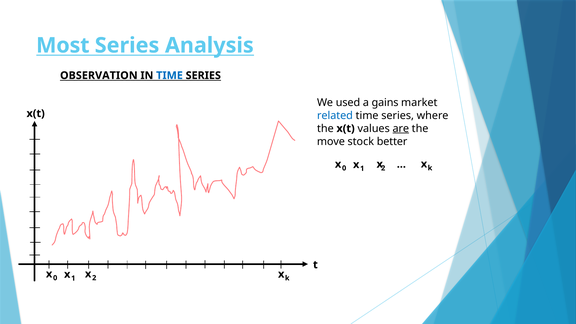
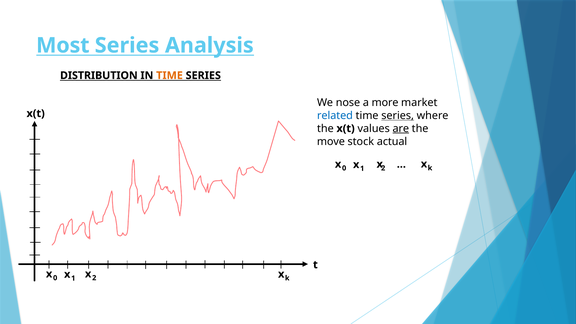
OBSERVATION: OBSERVATION -> DISTRIBUTION (99, 76)
TIME colour: blue -> orange (170, 76)
used: used -> nose (348, 103)
gains: gains -> more (385, 103)
series underline: none -> present (398, 116)
better: better -> actual (392, 141)
